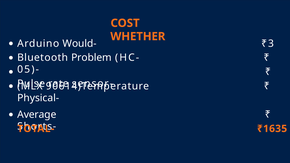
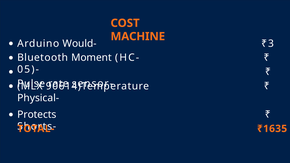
WHETHER: WHETHER -> MACHINE (138, 36)
Problem: Problem -> Moment (91, 58)
Average: Average -> Protects (37, 115)
